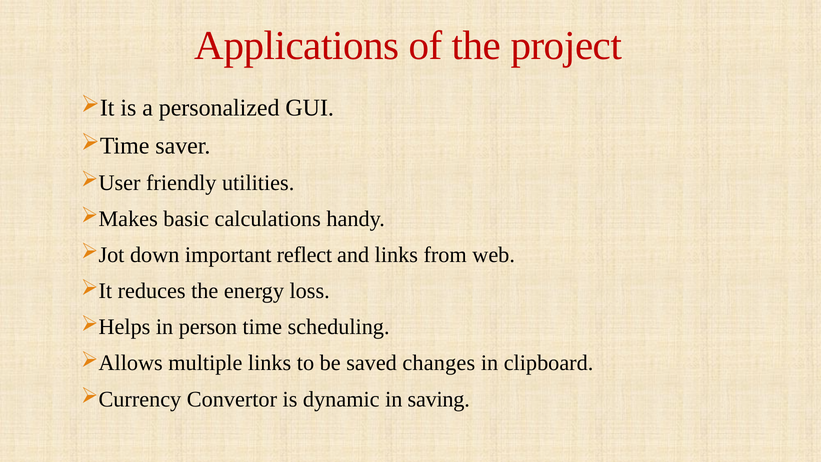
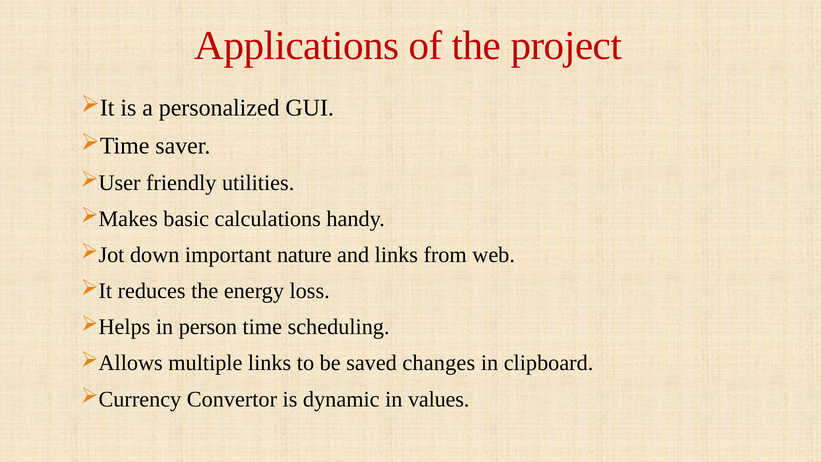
reflect: reflect -> nature (304, 255)
saving: saving -> values (439, 399)
